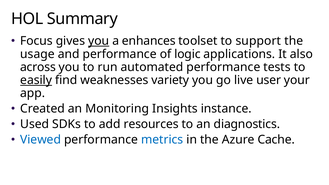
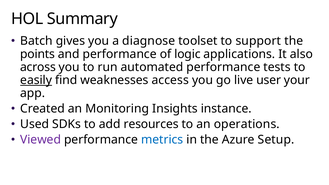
Focus: Focus -> Batch (36, 41)
you underline: present -> none (99, 41)
enhances: enhances -> diagnose (149, 41)
usage: usage -> points (38, 54)
variety: variety -> access (170, 80)
diagnostics: diagnostics -> operations (247, 124)
Viewed colour: blue -> purple (41, 140)
Cache: Cache -> Setup (276, 140)
